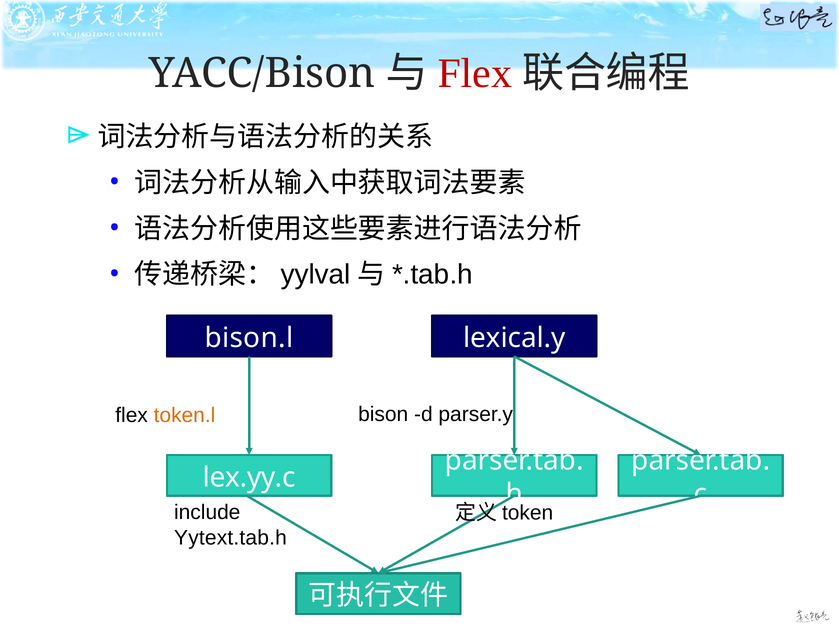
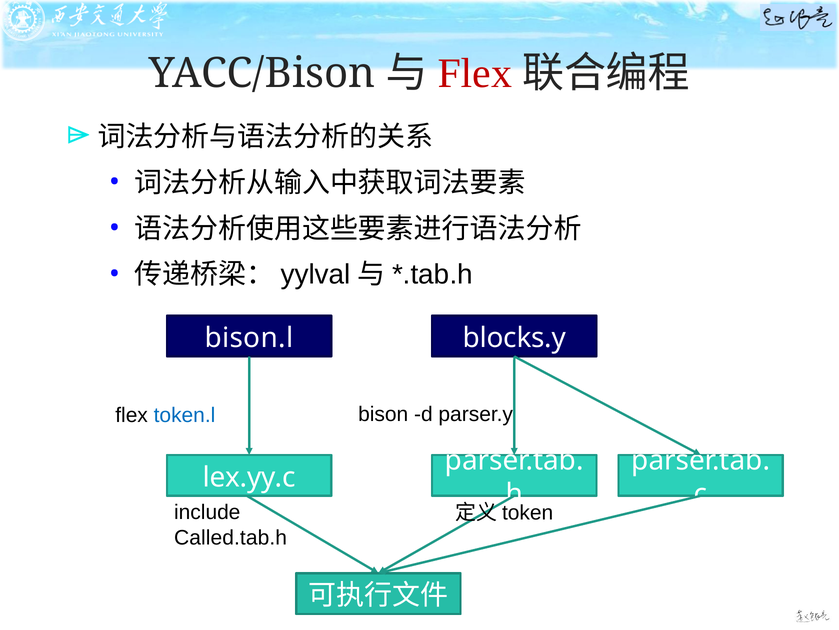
lexical.y: lexical.y -> blocks.y (514, 338)
token.l colour: orange -> blue (185, 415)
Yytext.tab.h: Yytext.tab.h -> Called.tab.h (231, 537)
